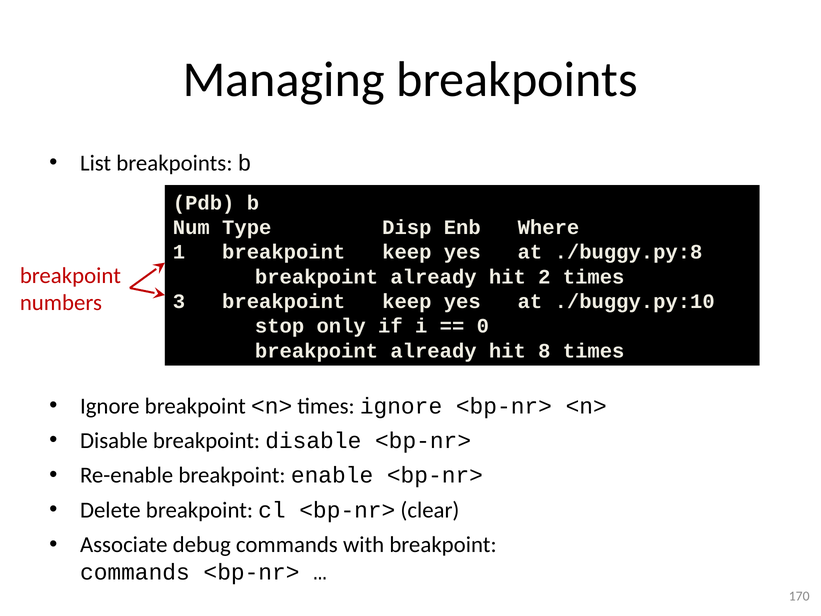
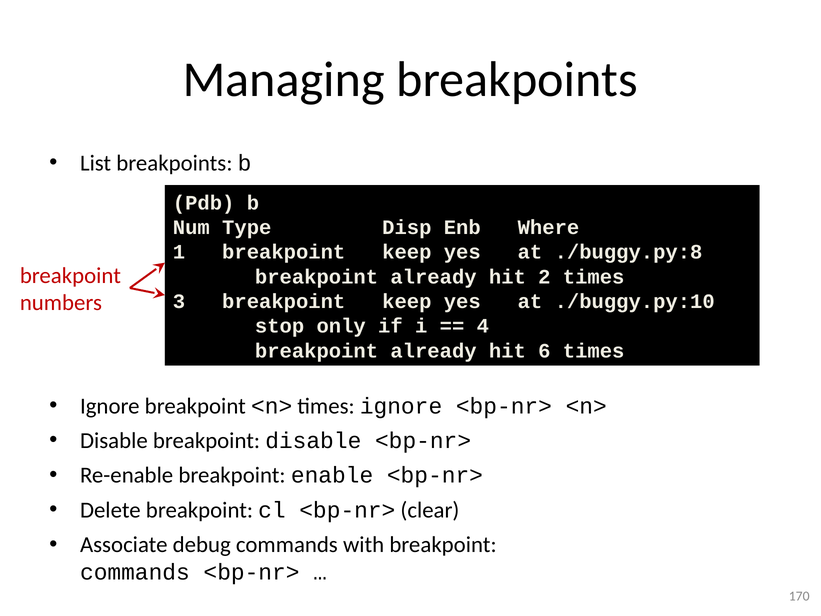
0: 0 -> 4 (483, 326)
8: 8 -> 6 (544, 351)
